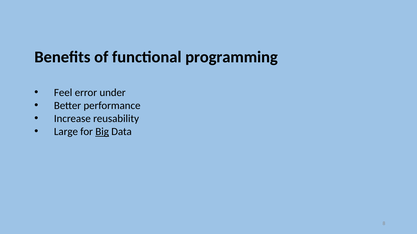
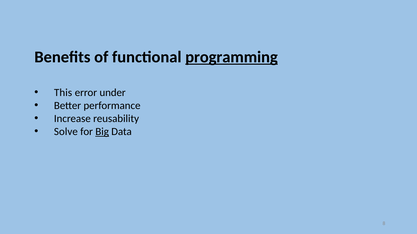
programming underline: none -> present (232, 57)
Feel: Feel -> This (63, 93)
Large: Large -> Solve (66, 132)
